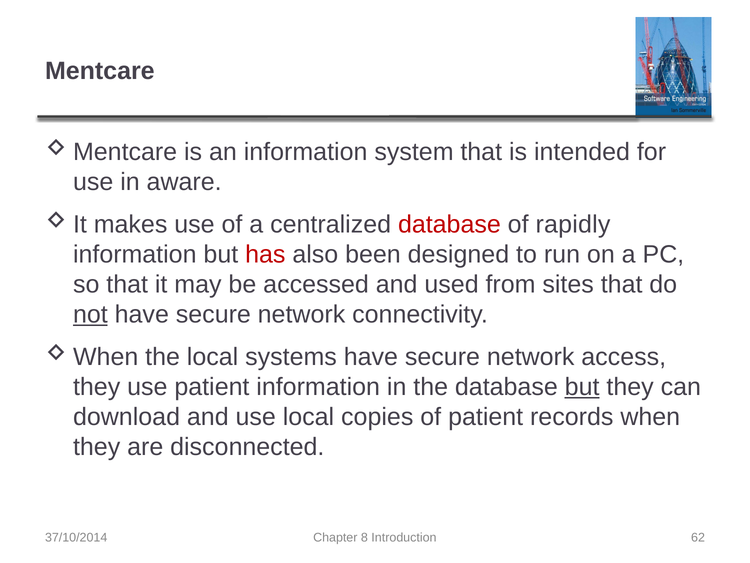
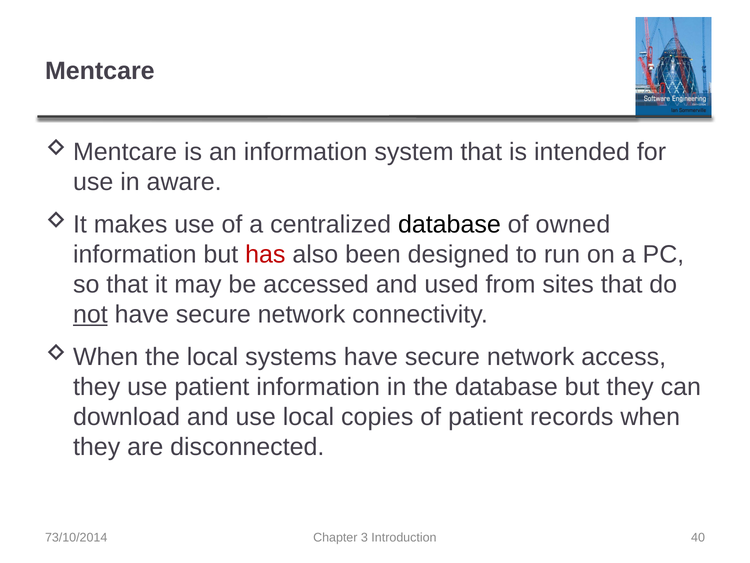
database colour: red -> black (449, 224)
rapidly: rapidly -> owned (573, 224)
but underline: present -> none (582, 387)
37/10/2014: 37/10/2014 -> 73/10/2014 (76, 537)
8: 8 -> 3 (364, 537)
62: 62 -> 40 (698, 537)
